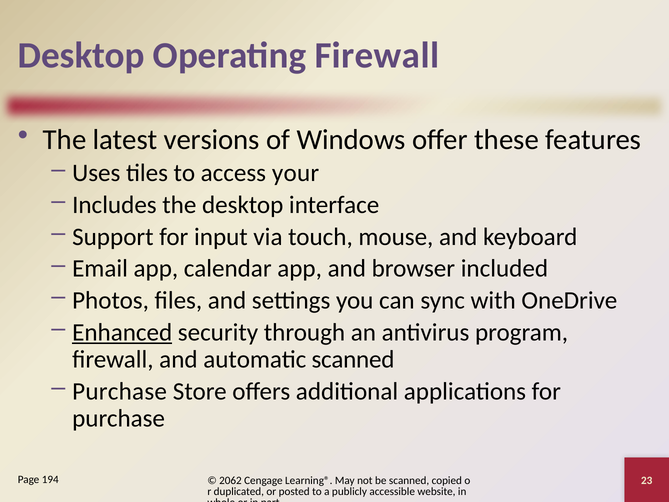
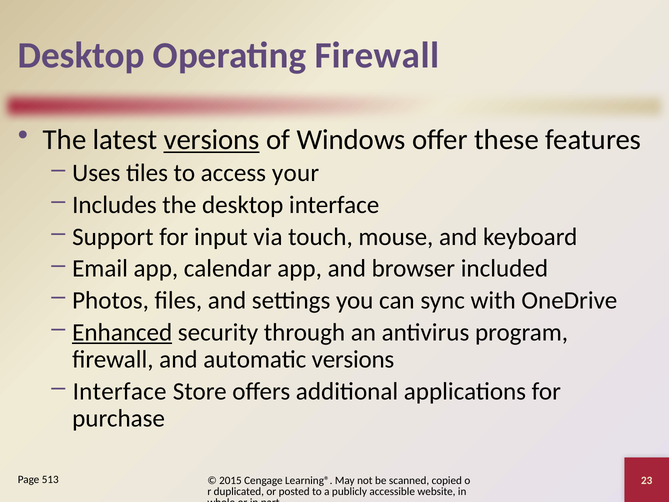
versions underline: none -> present (212, 140)
automatic scanned: scanned -> versions (353, 359)
Purchase: Purchase -> Interface (120, 391)
194: 194 -> 513 (50, 479)
2062: 2062 -> 2015 (230, 480)
